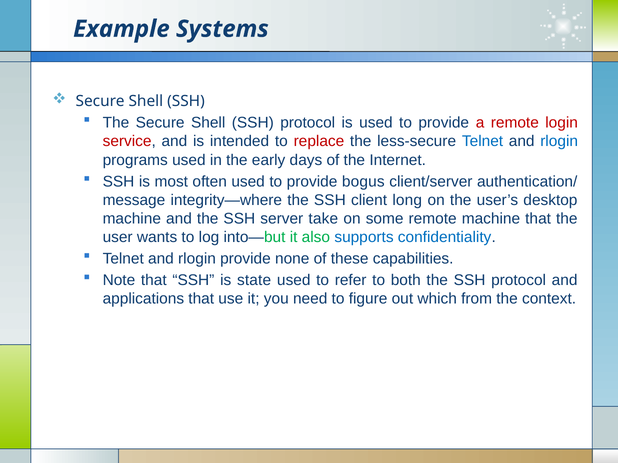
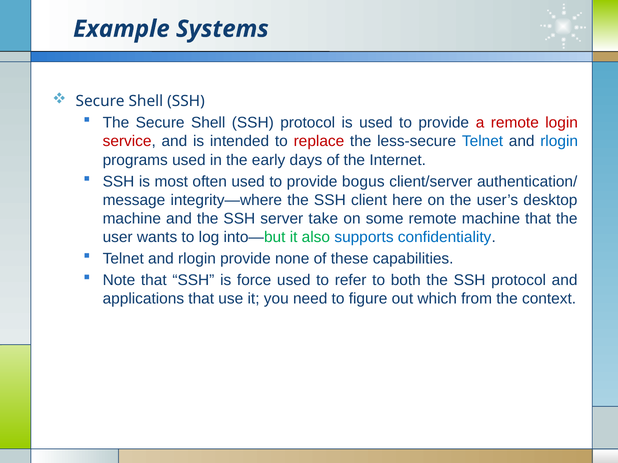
long: long -> here (407, 200)
state: state -> force (254, 281)
